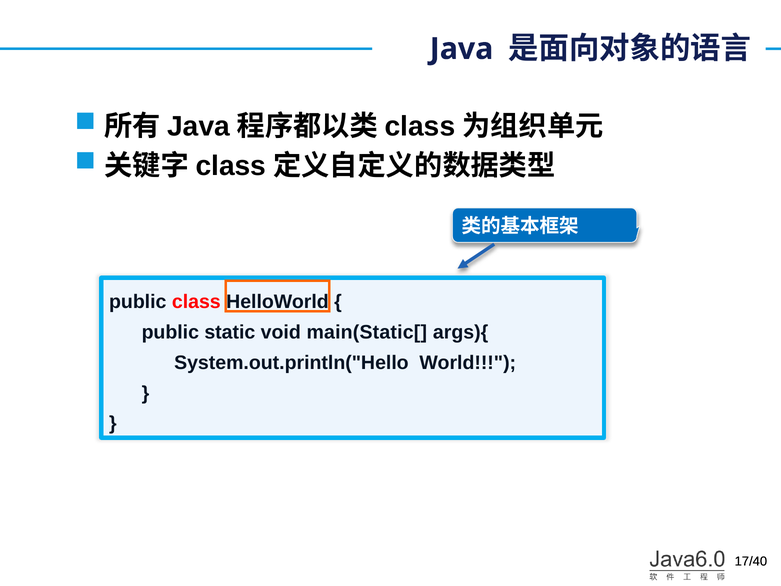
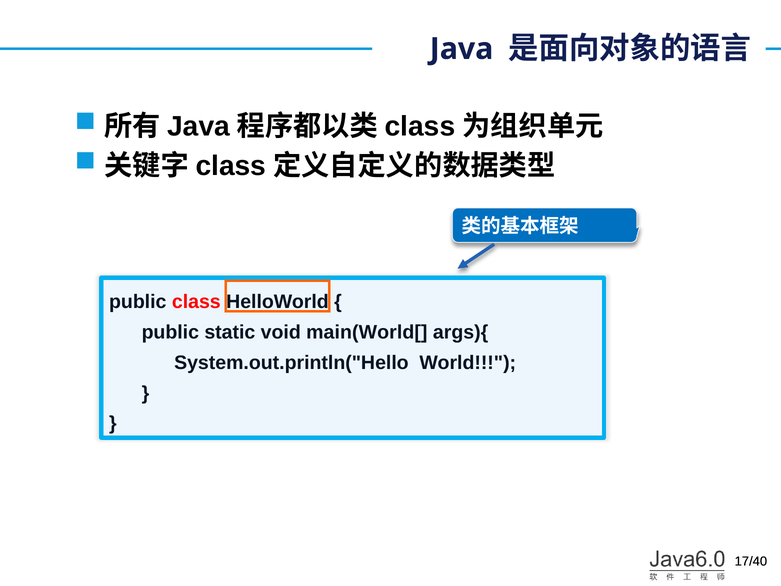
main(Static[: main(Static[ -> main(World[ (367, 332)
